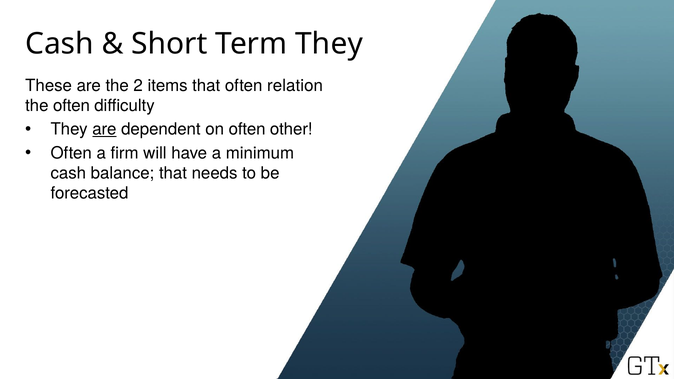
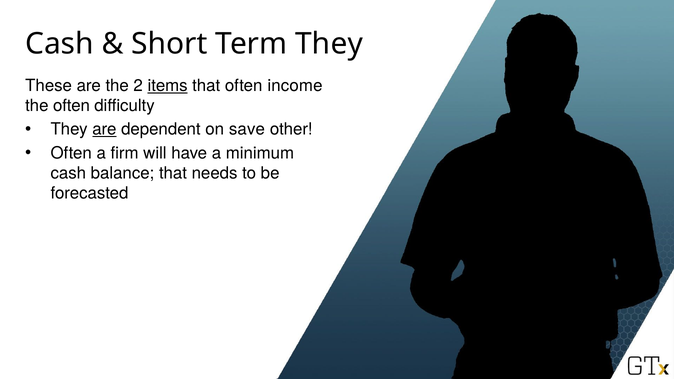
items underline: none -> present (168, 86)
relation: relation -> income (295, 86)
on often: often -> save (247, 129)
